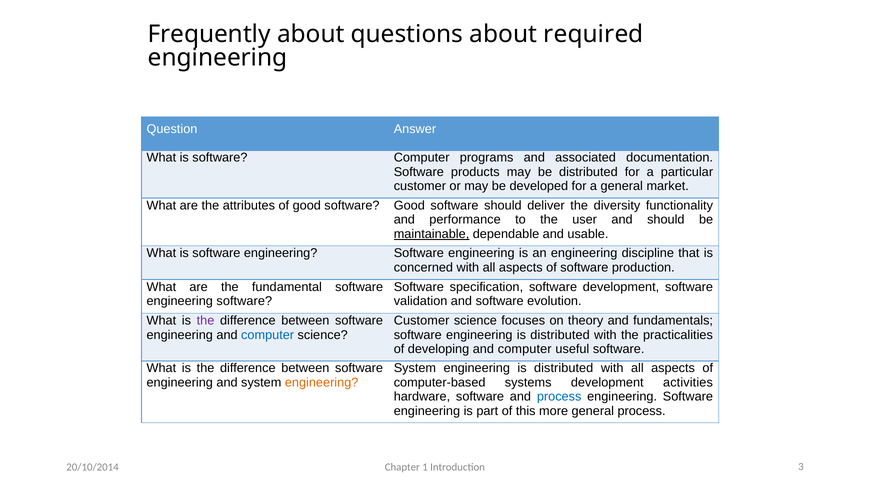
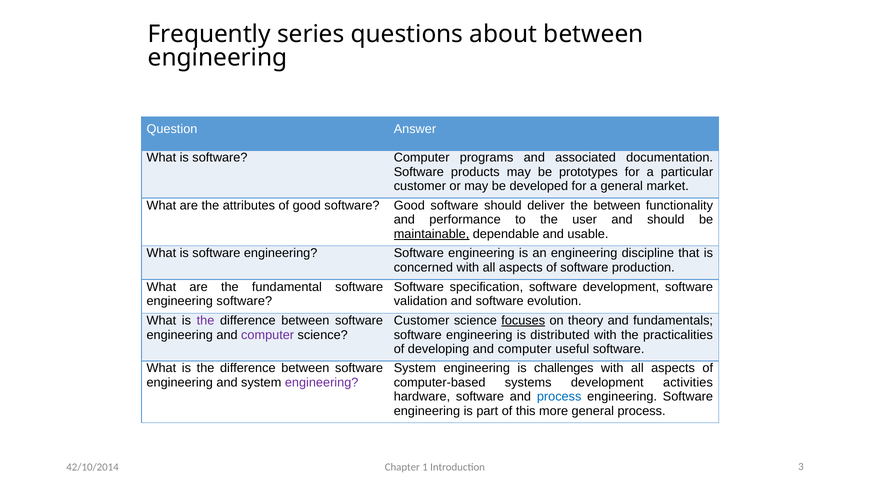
Frequently about: about -> series (311, 34)
about required: required -> between (593, 34)
be distributed: distributed -> prototypes (588, 172)
the diversity: diversity -> between (617, 206)
focuses underline: none -> present (523, 321)
computer colour: blue -> purple (268, 335)
System engineering is distributed: distributed -> challenges (564, 369)
engineering colour: orange -> purple (322, 383)
20/10/2014: 20/10/2014 -> 42/10/2014 (93, 467)
